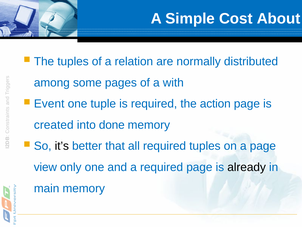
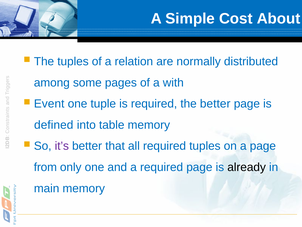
the action: action -> better (215, 104)
created: created -> defined (54, 125)
done: done -> table (112, 125)
it’s colour: black -> purple (62, 146)
view: view -> from (45, 167)
